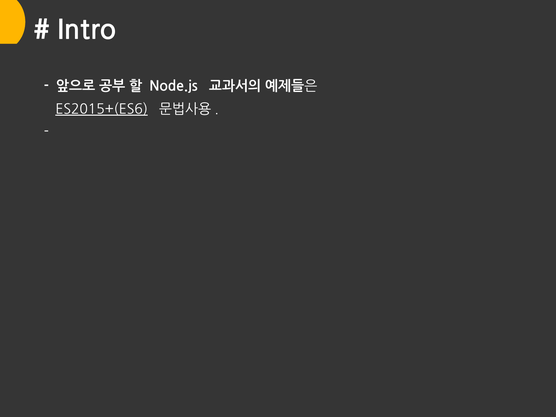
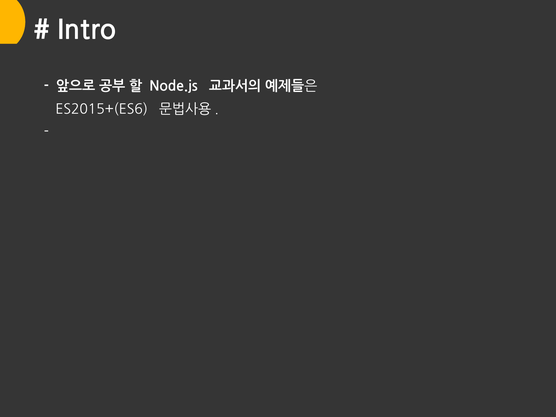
ES2015+(ES6 underline: present -> none (102, 109)
